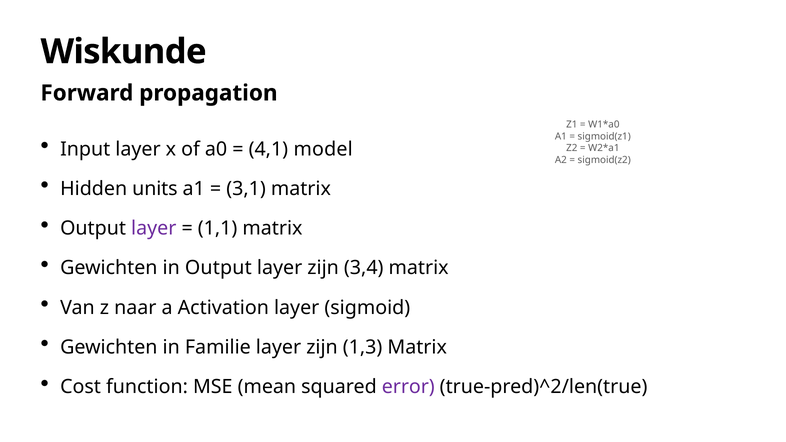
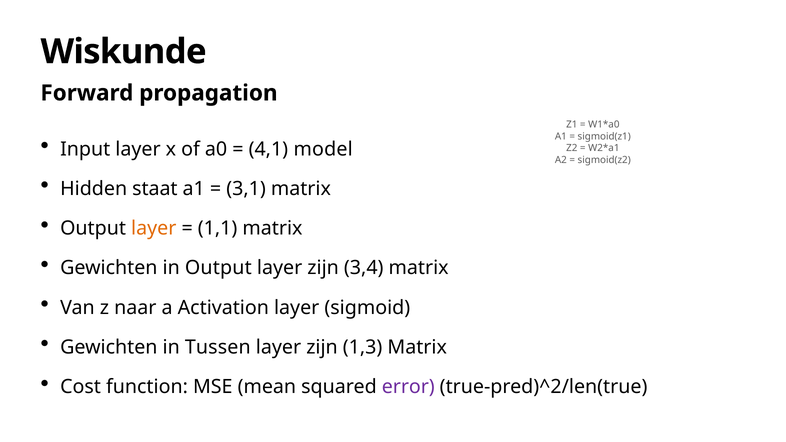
units: units -> staat (155, 189)
layer colour: purple -> orange (154, 228)
Familie: Familie -> Tussen (218, 347)
